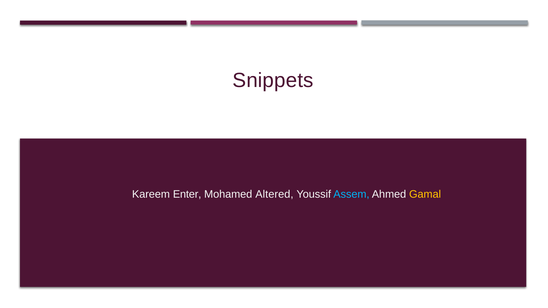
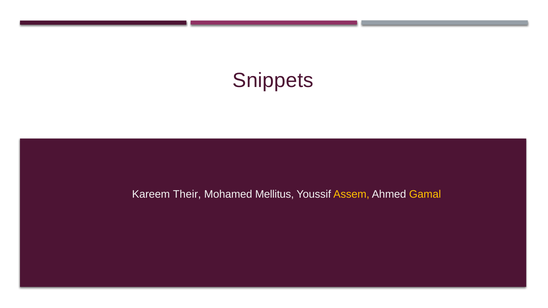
Enter: Enter -> Their (187, 194)
Altered: Altered -> Mellitus (275, 194)
Assem colour: light blue -> yellow (351, 194)
